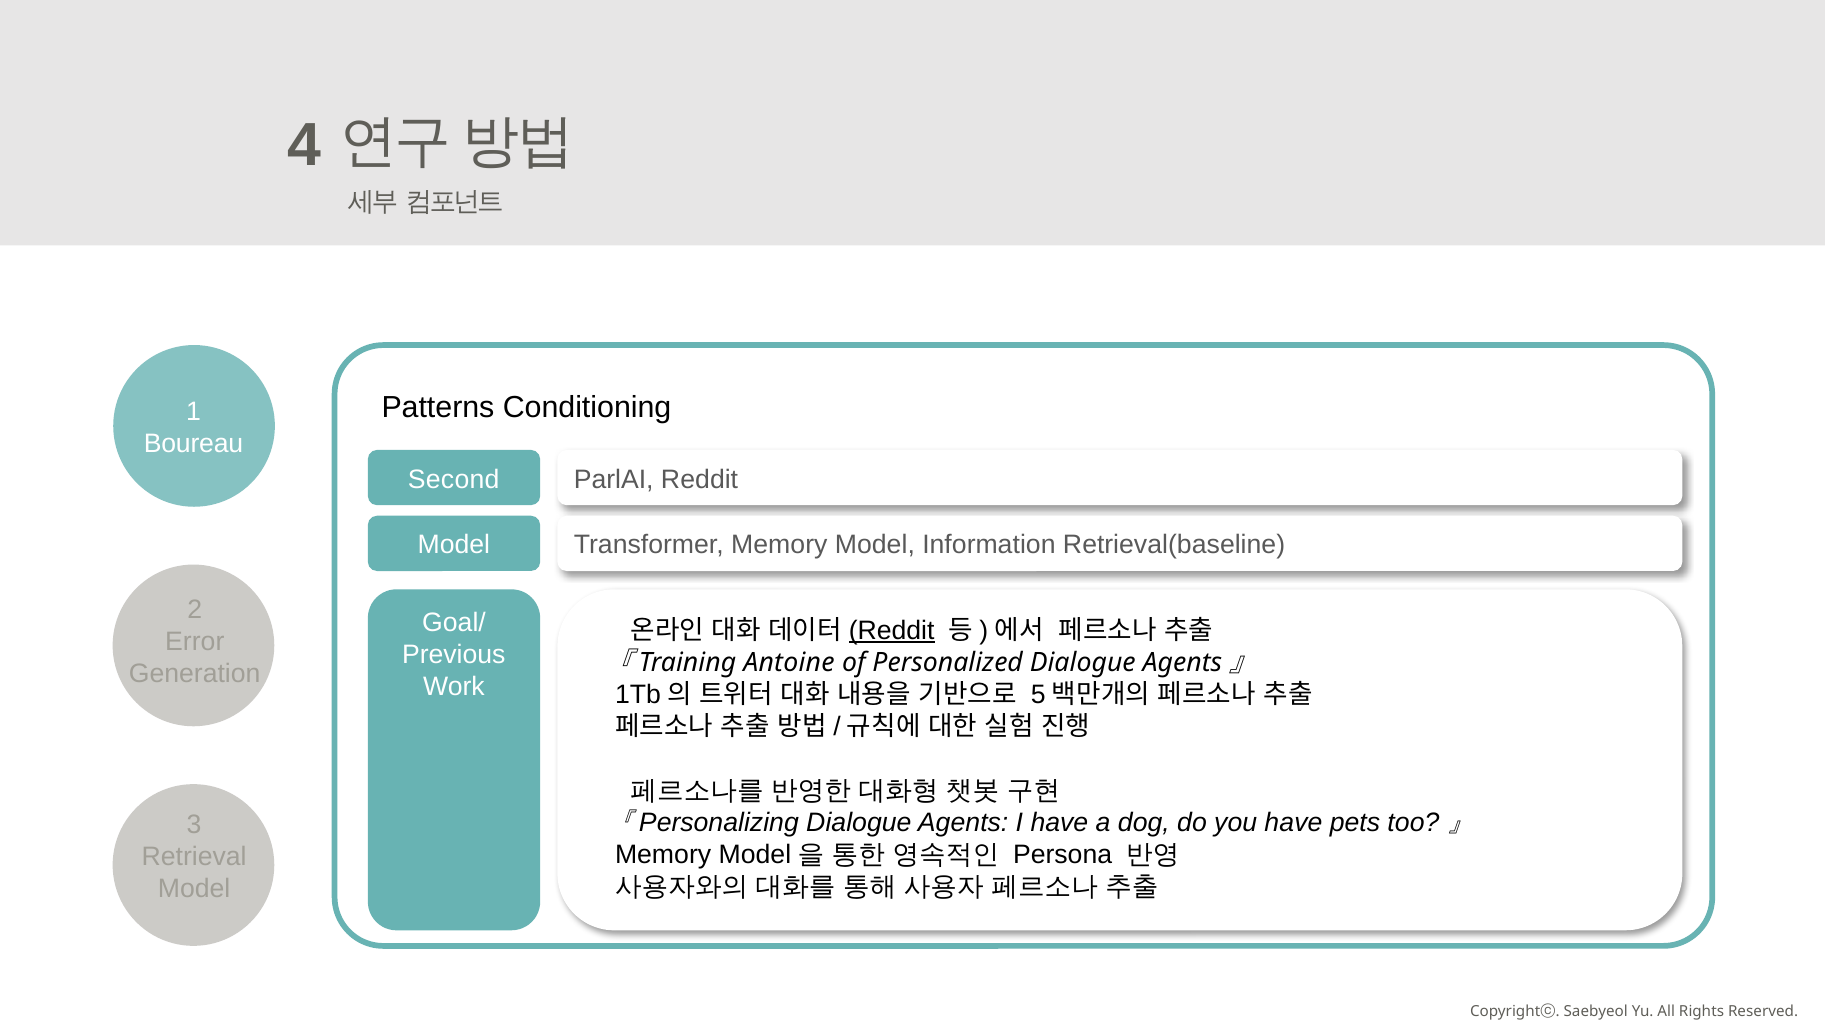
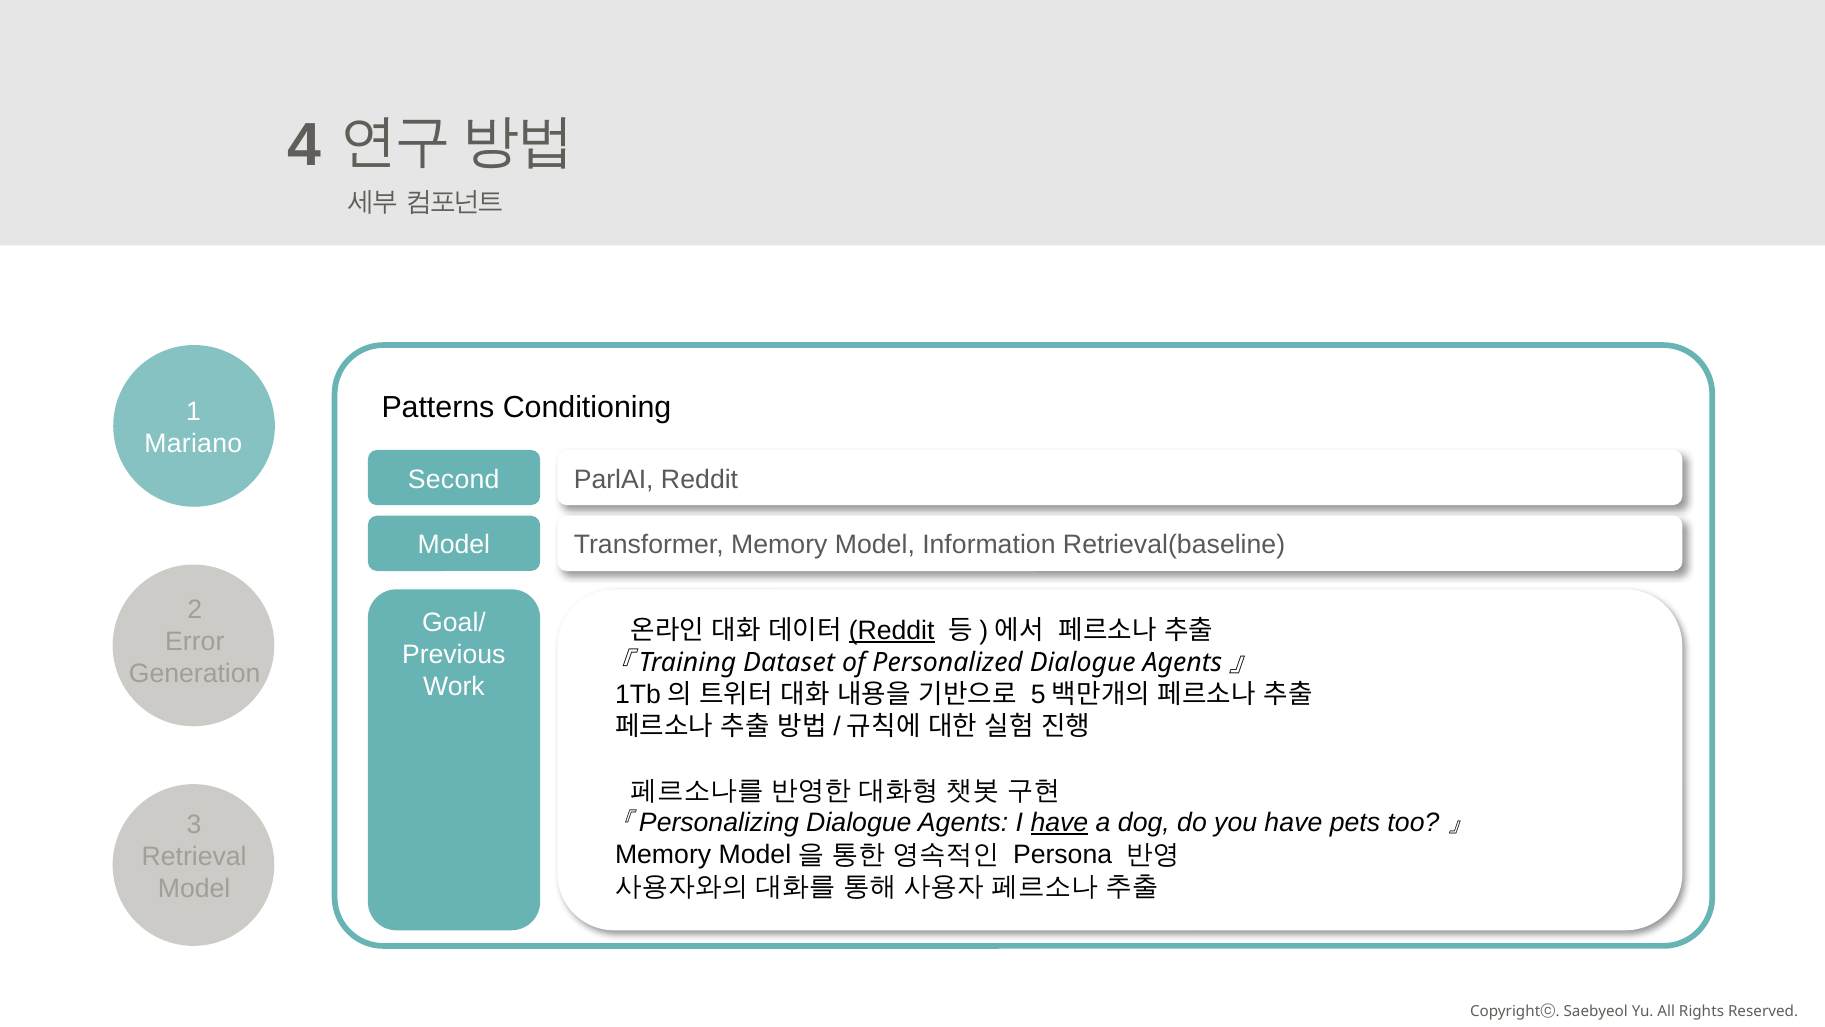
Boureau: Boureau -> Mariano (193, 443)
Antoine: Antoine -> Dataset (789, 662)
have underline: none -> present (1059, 822)
